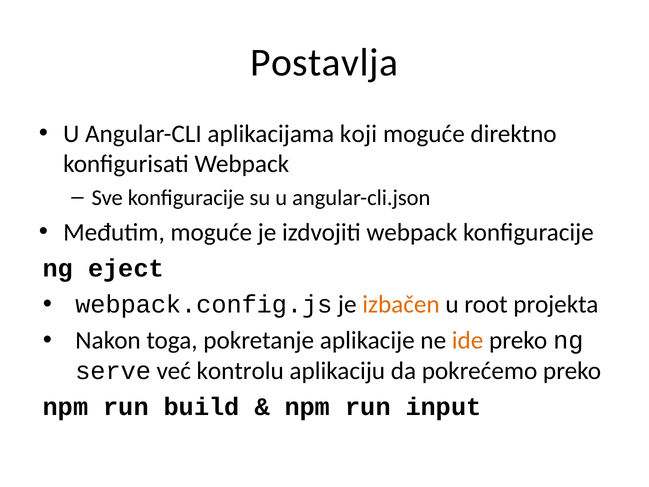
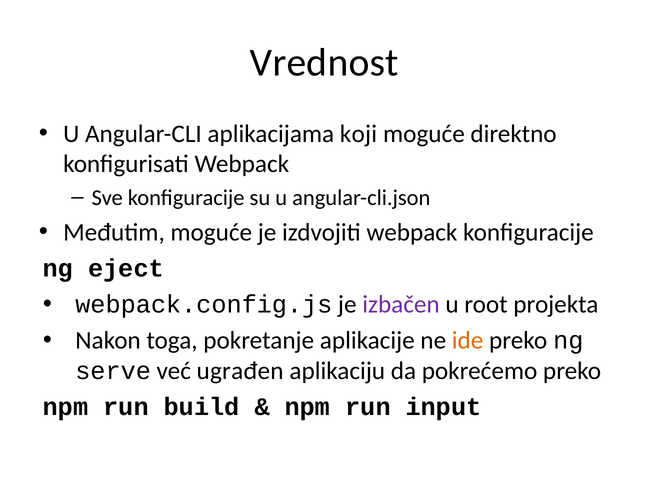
Postavlja: Postavlja -> Vrednost (324, 63)
izbačen colour: orange -> purple (401, 304)
kontrolu: kontrolu -> ugrađen (240, 371)
